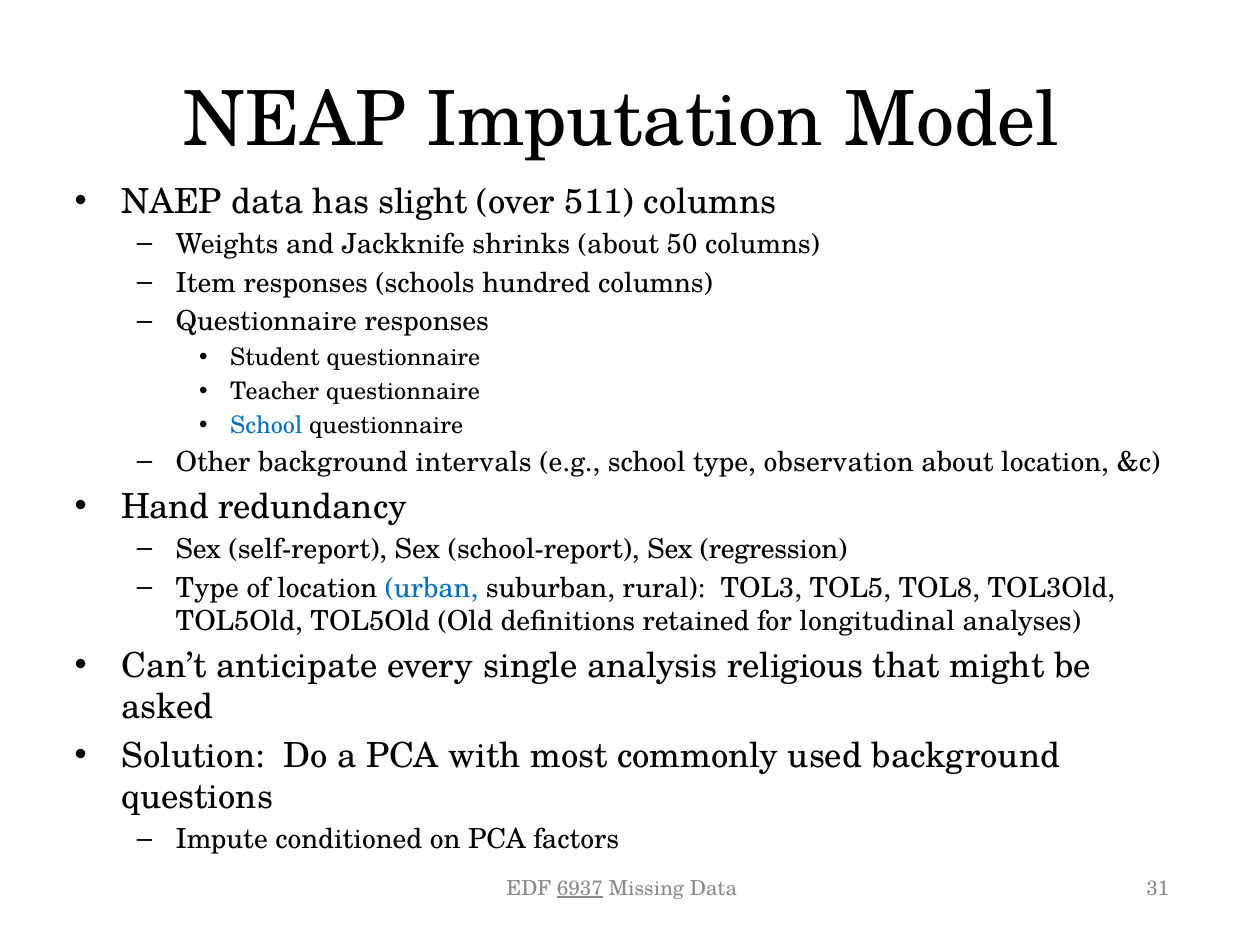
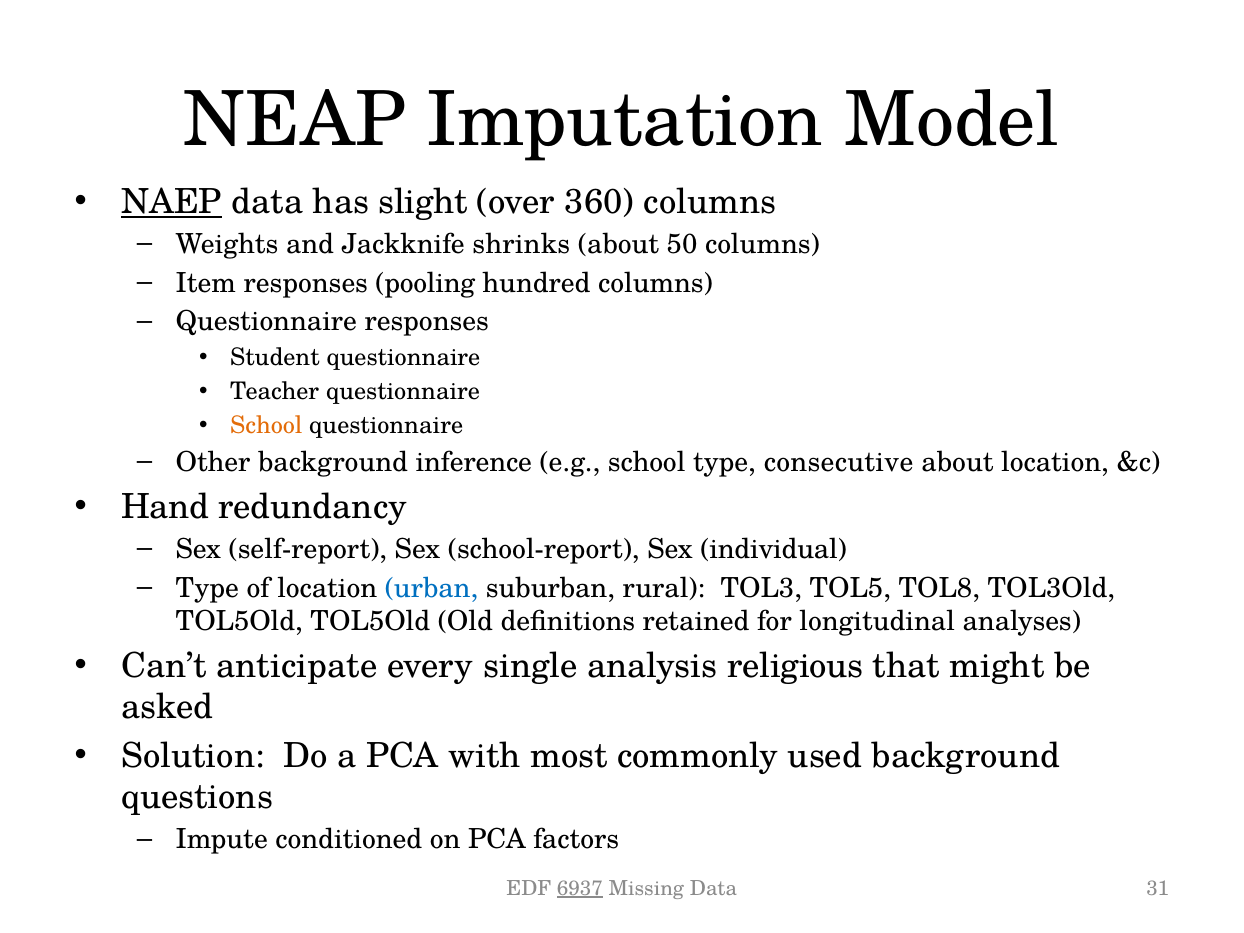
NAEP underline: none -> present (172, 202)
511: 511 -> 360 (599, 202)
schools: schools -> pooling (425, 283)
School colour: blue -> orange (266, 425)
intervals: intervals -> inference (474, 462)
observation: observation -> consecutive (839, 462)
regression: regression -> individual (774, 549)
